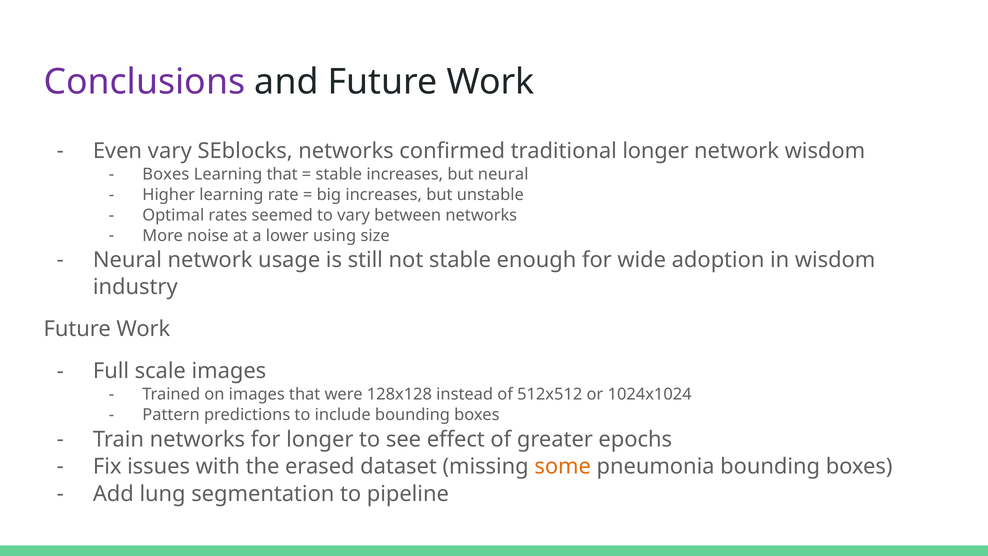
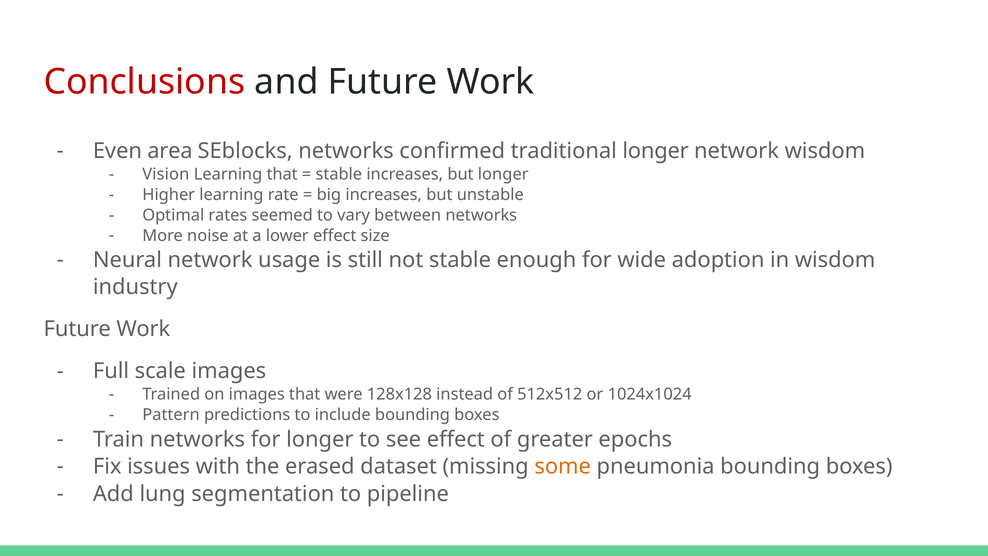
Conclusions colour: purple -> red (144, 82)
Even vary: vary -> area (170, 151)
Boxes: Boxes -> Vision (166, 174)
but neural: neural -> longer (503, 174)
lower using: using -> effect (335, 236)
